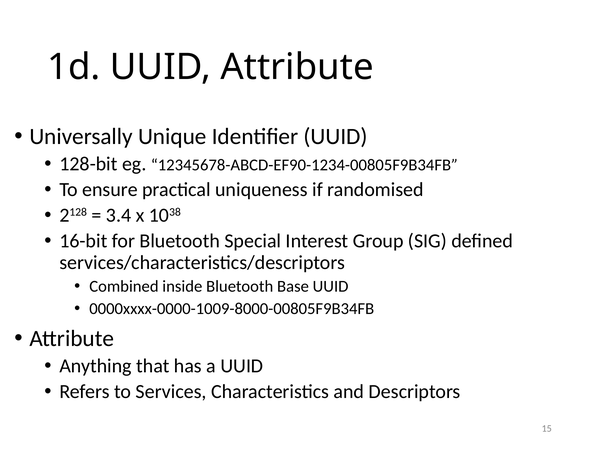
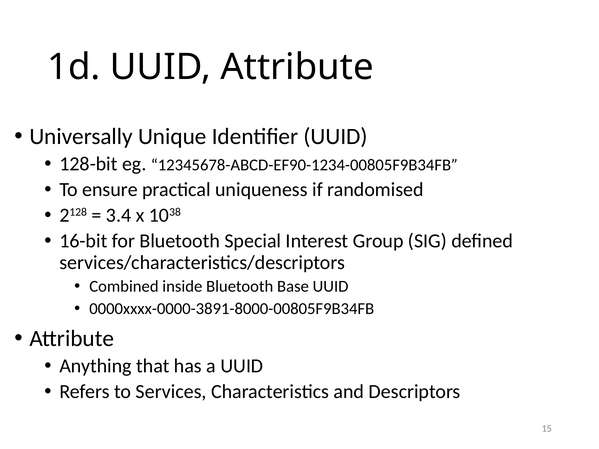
0000xxxx-0000-1009-8000-00805F9B34FB: 0000xxxx-0000-1009-8000-00805F9B34FB -> 0000xxxx-0000-3891-8000-00805F9B34FB (232, 309)
